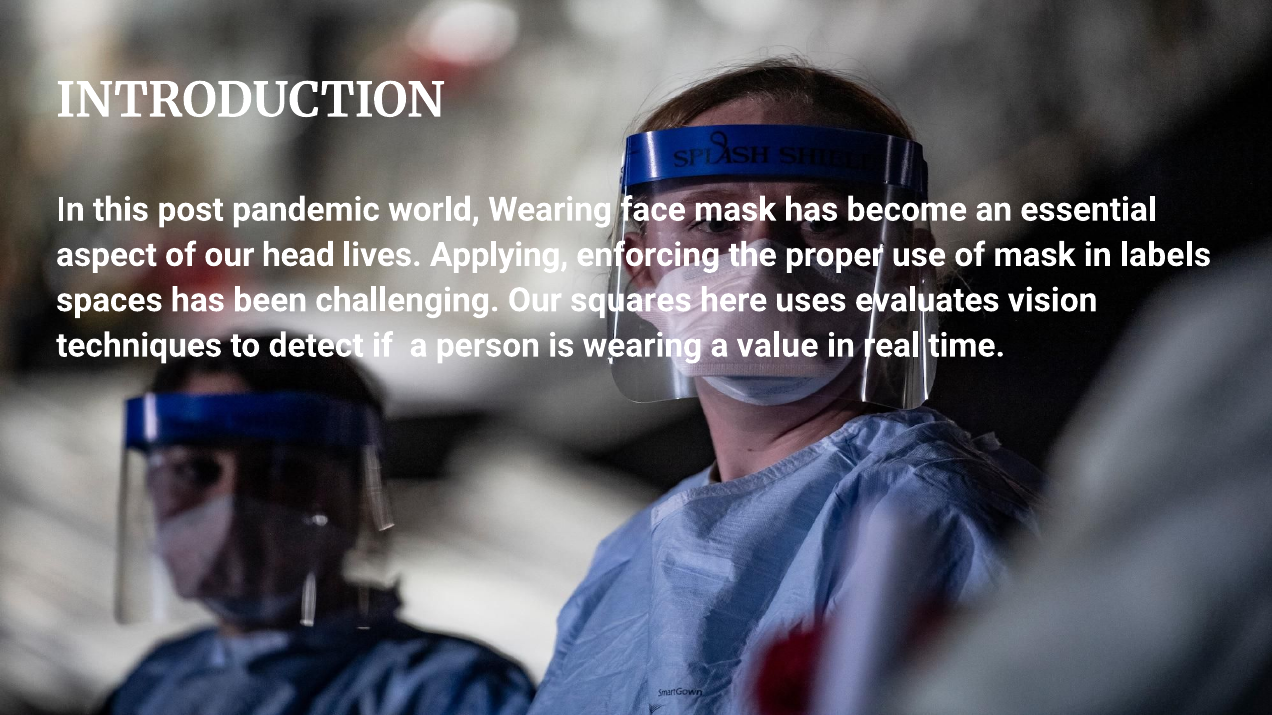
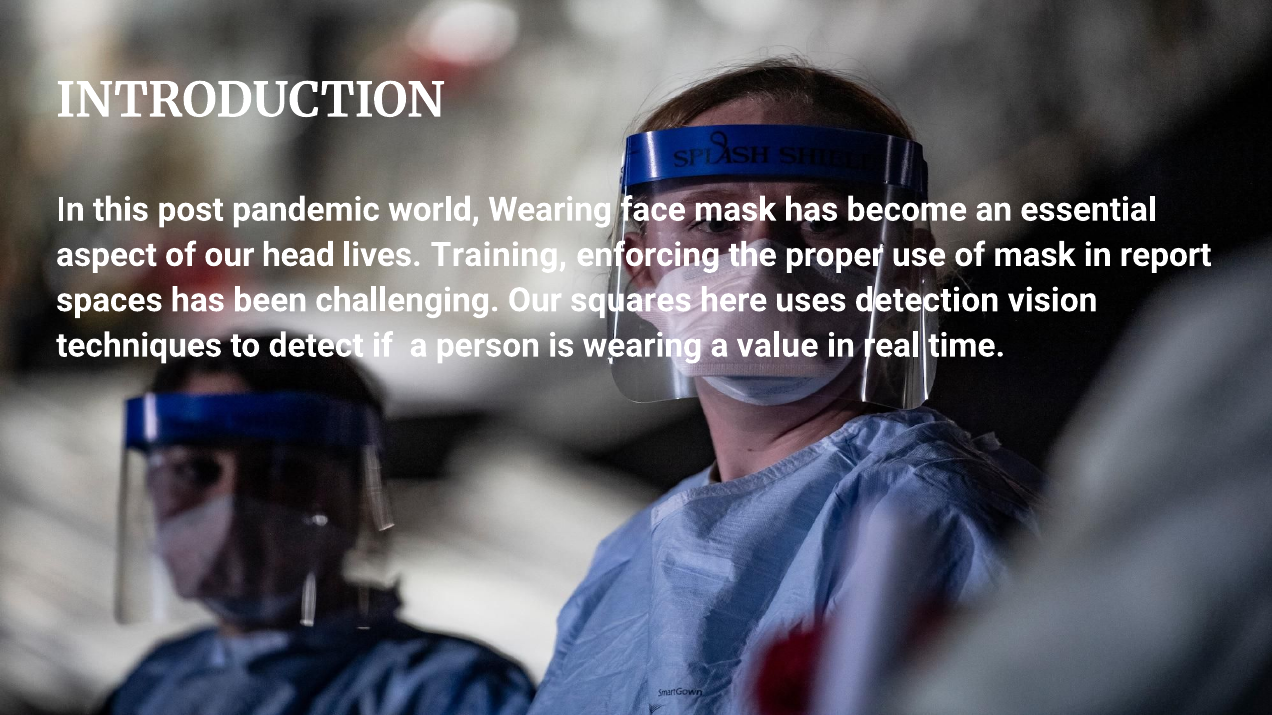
Applying: Applying -> Training (499, 255)
labels: labels -> report (1166, 255)
evaluates: evaluates -> detection (927, 300)
